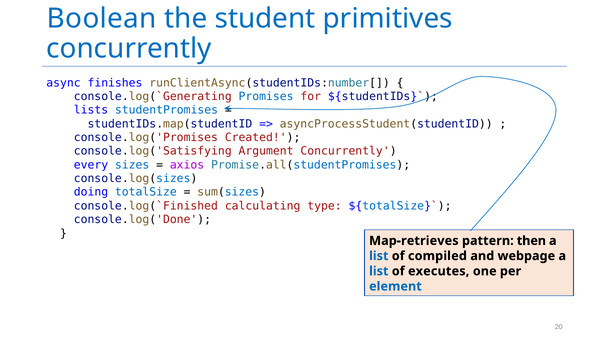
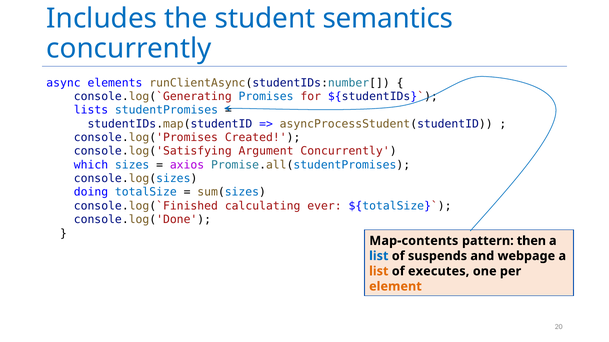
Boolean: Boolean -> Includes (102, 19)
primitives: primitives -> semantics (388, 19)
finishes: finishes -> elements (115, 83)
every: every -> which (91, 165)
type: type -> ever (324, 206)
Map-retrieves: Map-retrieves -> Map-contents (414, 241)
compiled: compiled -> suspends (437, 256)
list colour: blue -> orange (379, 272)
element colour: blue -> orange (395, 287)
